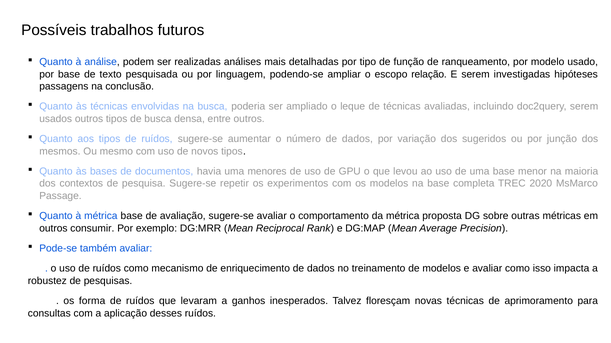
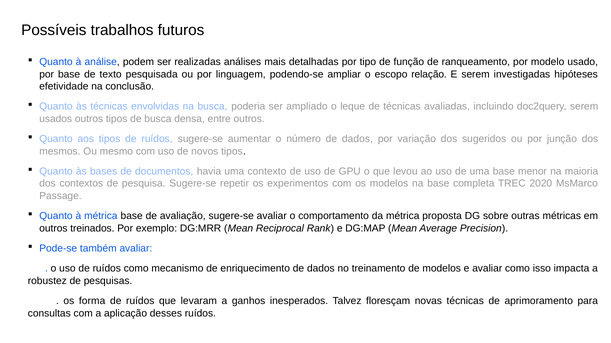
passagens: passagens -> efetividade (64, 87)
menores: menores -> contexto (267, 172)
consumir: consumir -> treinados (92, 229)
